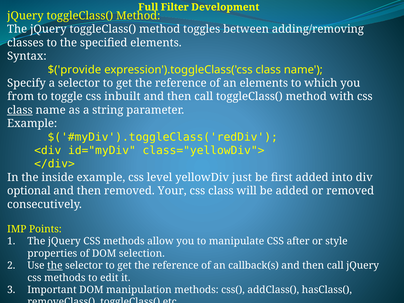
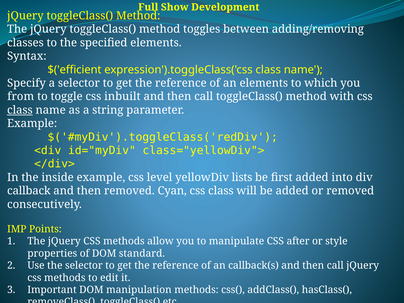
Filter: Filter -> Show (175, 7)
$('provide: $('provide -> $('efficient (75, 70)
just: just -> lists (242, 177)
optional: optional -> callback (29, 191)
Your: Your -> Cyan (172, 191)
selection: selection -> standard (142, 253)
the underline: present -> none (55, 266)
